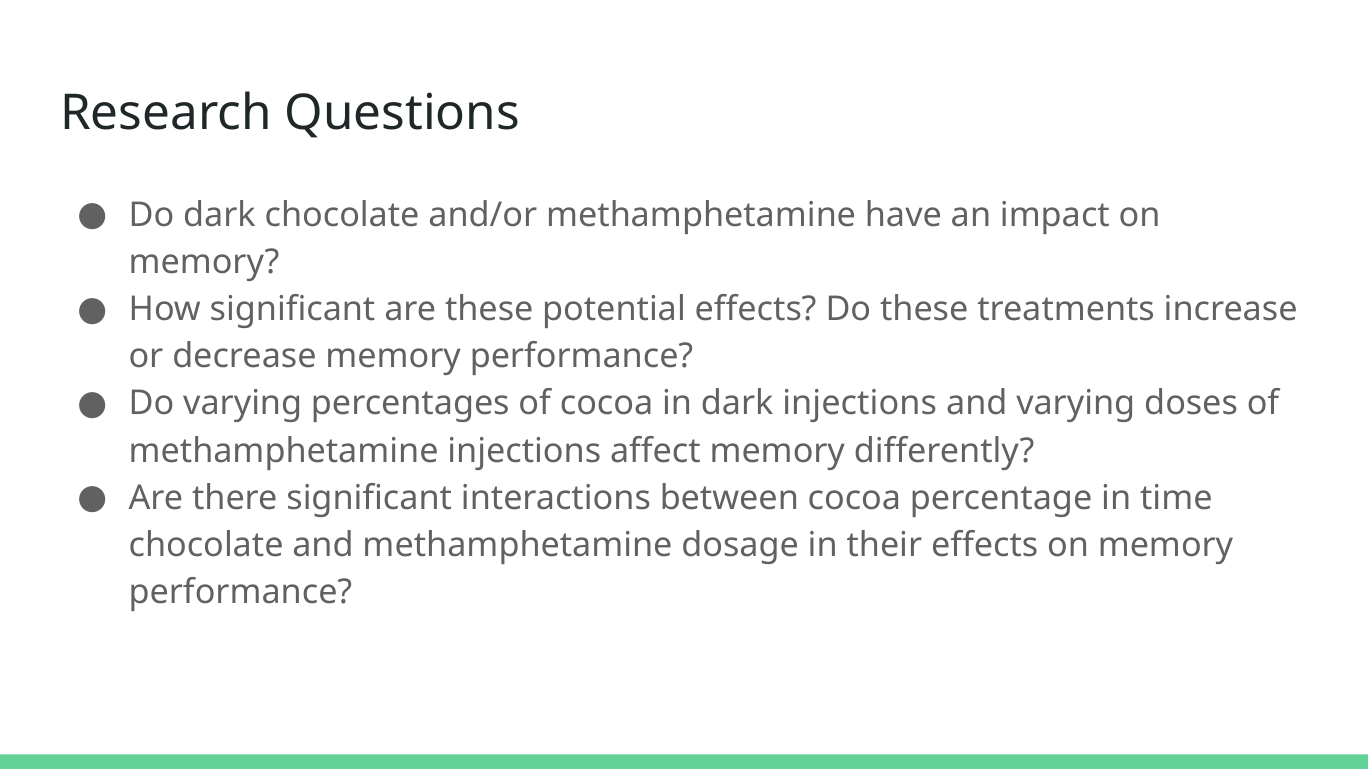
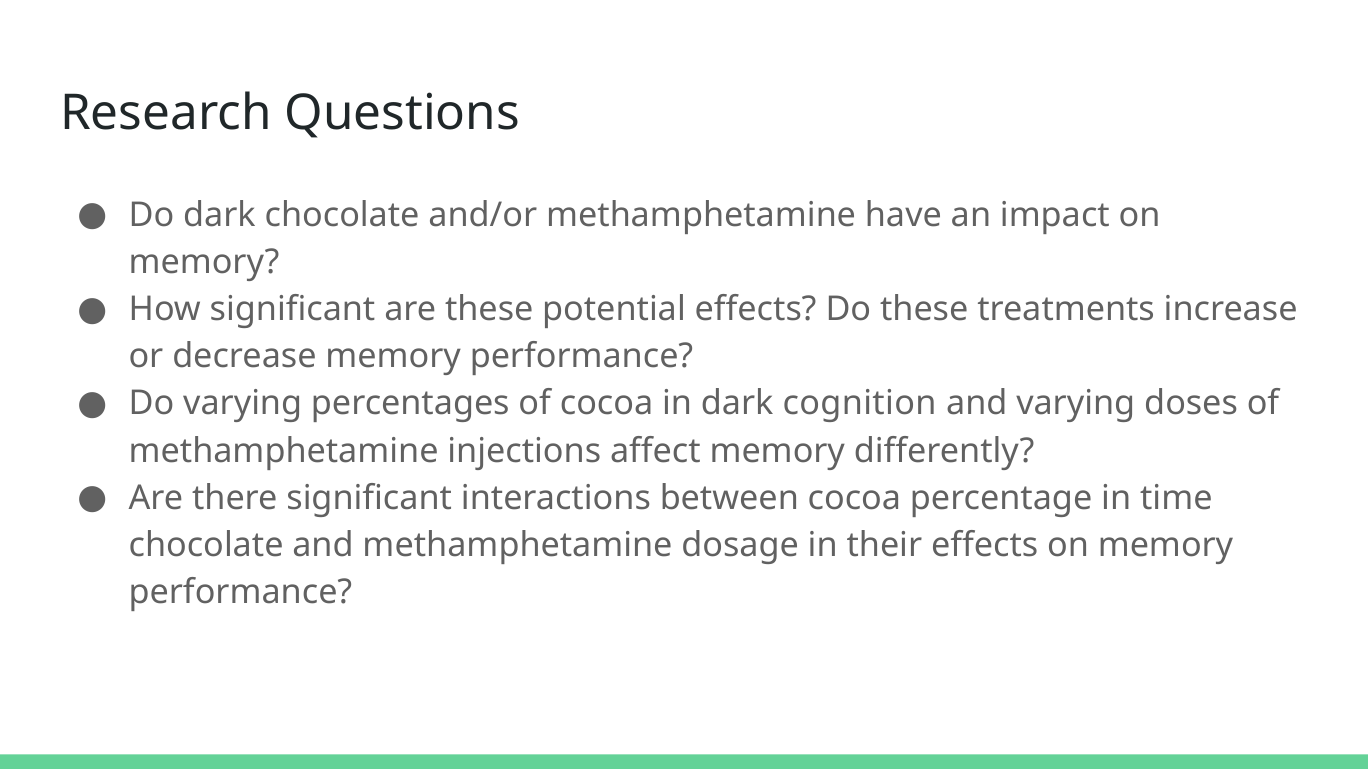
dark injections: injections -> cognition (860, 404)
